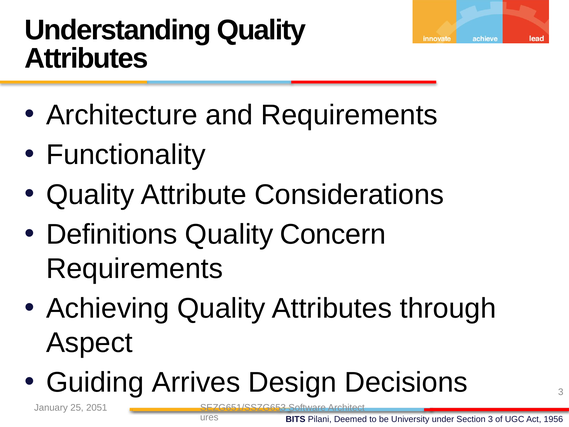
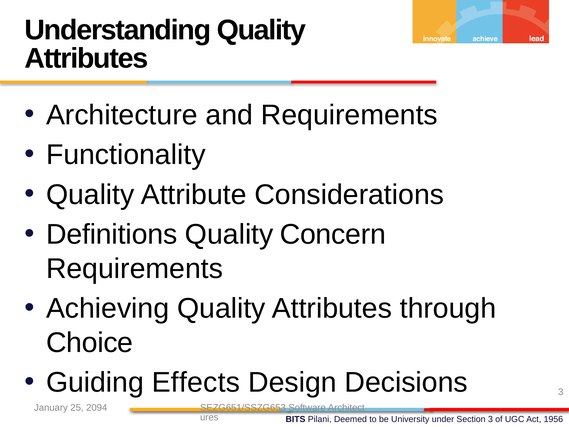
Aspect: Aspect -> Choice (90, 342)
Arrives: Arrives -> Effects (196, 382)
2051: 2051 -> 2094 (97, 408)
